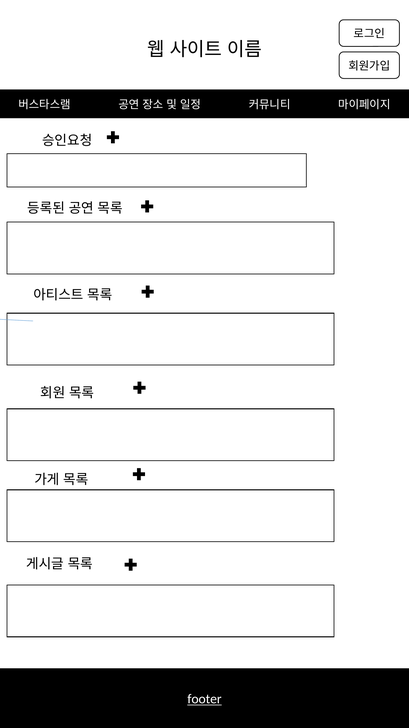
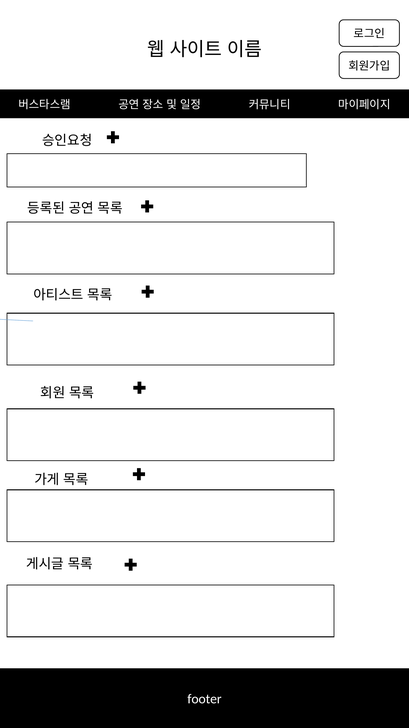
footer underline: present -> none (204, 698)
